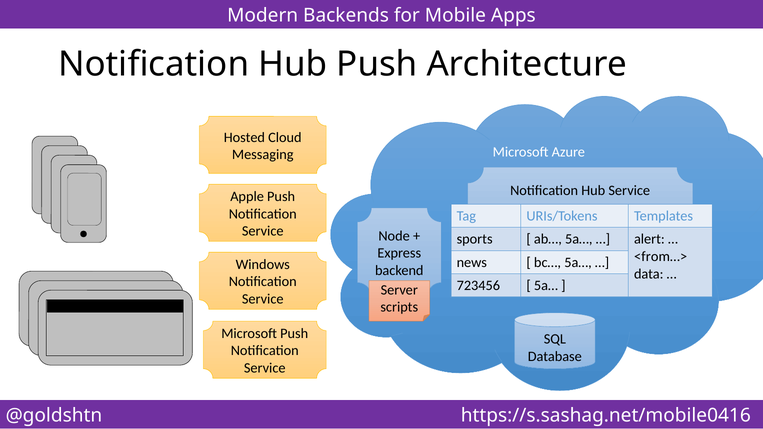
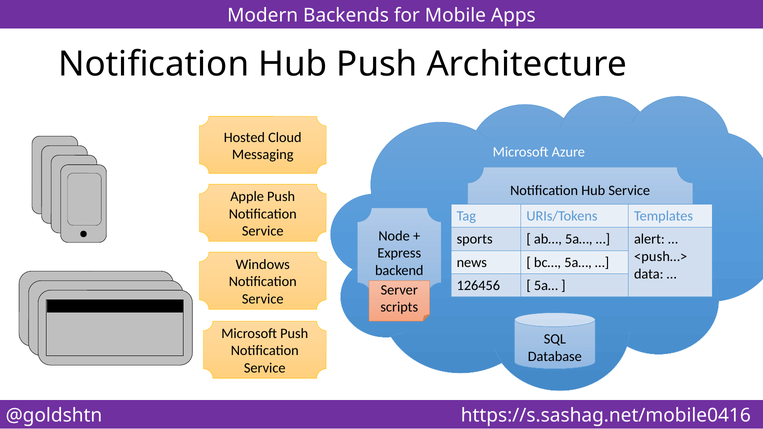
<from…>: <from…> -> <push…> (661, 257)
723456: 723456 -> 126456 (478, 286)
